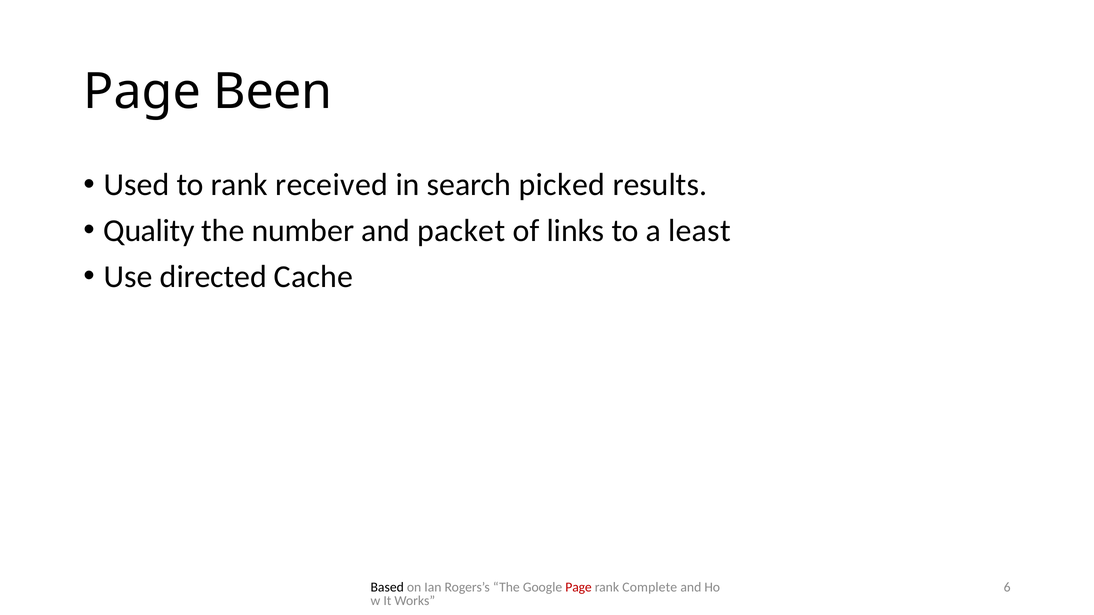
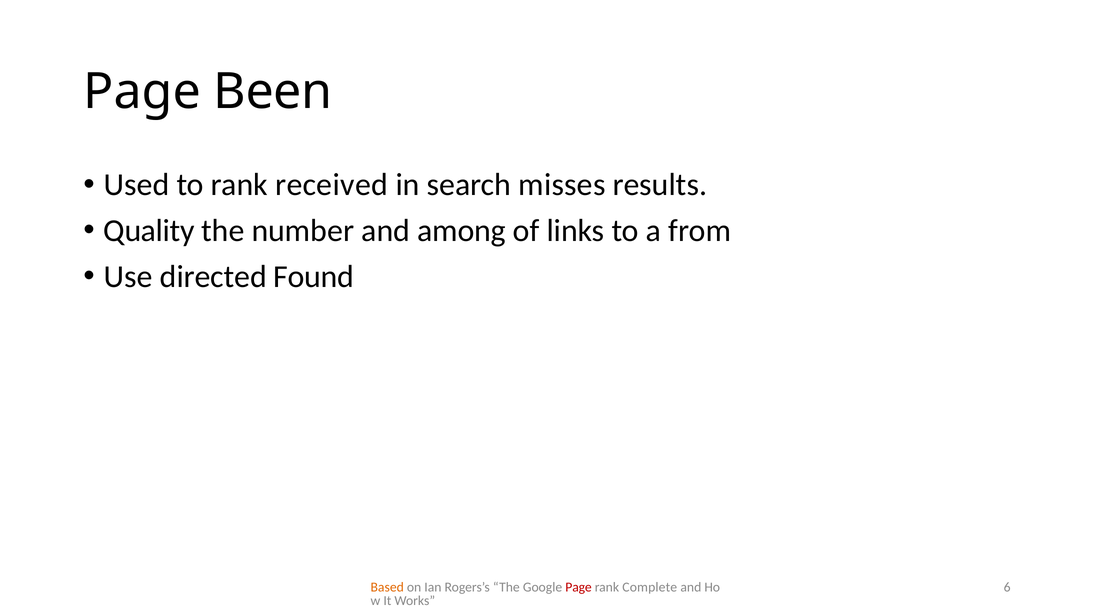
picked: picked -> misses (562, 185)
packet: packet -> among (461, 231)
least: least -> from (700, 231)
Cache: Cache -> Found (314, 277)
Based colour: black -> orange (387, 588)
